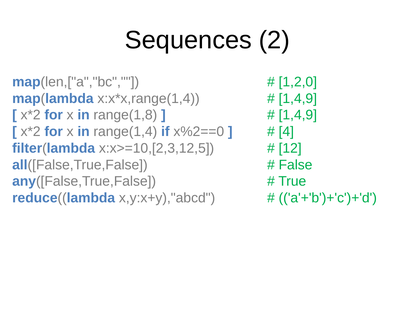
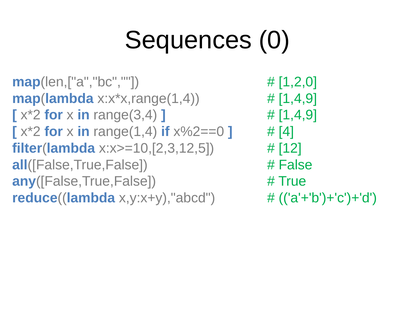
2: 2 -> 0 (274, 40)
range(1,8: range(1,8 -> range(3,4 (125, 115)
